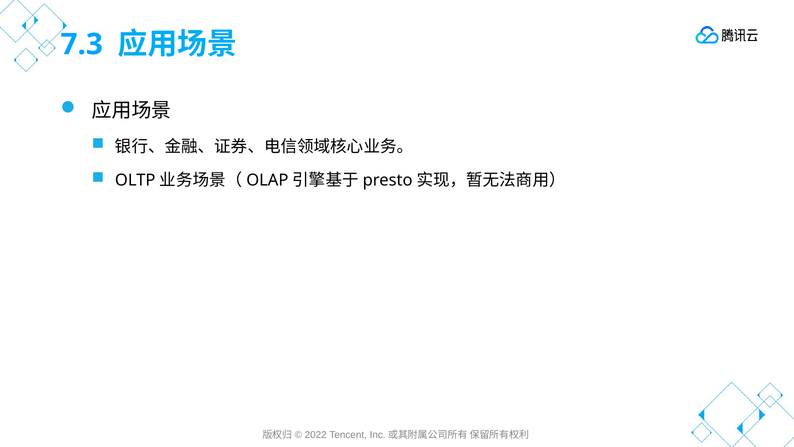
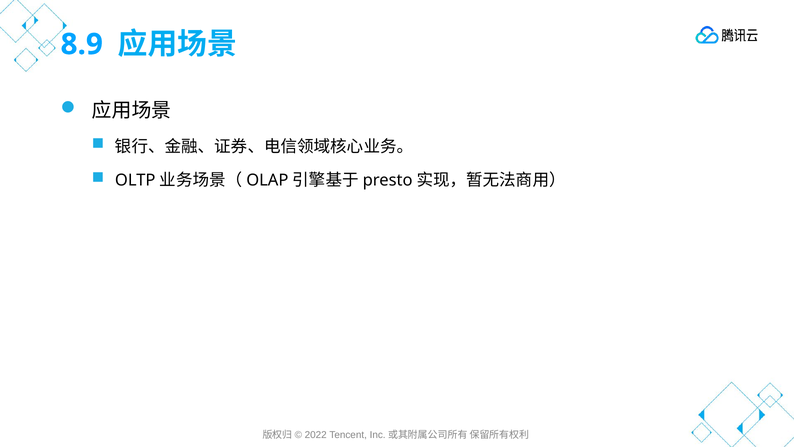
7.3: 7.3 -> 8.9 (82, 44)
